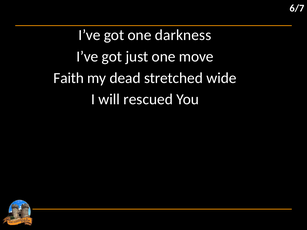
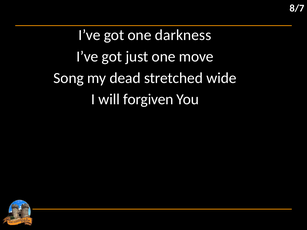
6/7: 6/7 -> 8/7 (297, 8)
Faith: Faith -> Song (69, 78)
rescued: rescued -> forgiven (148, 100)
